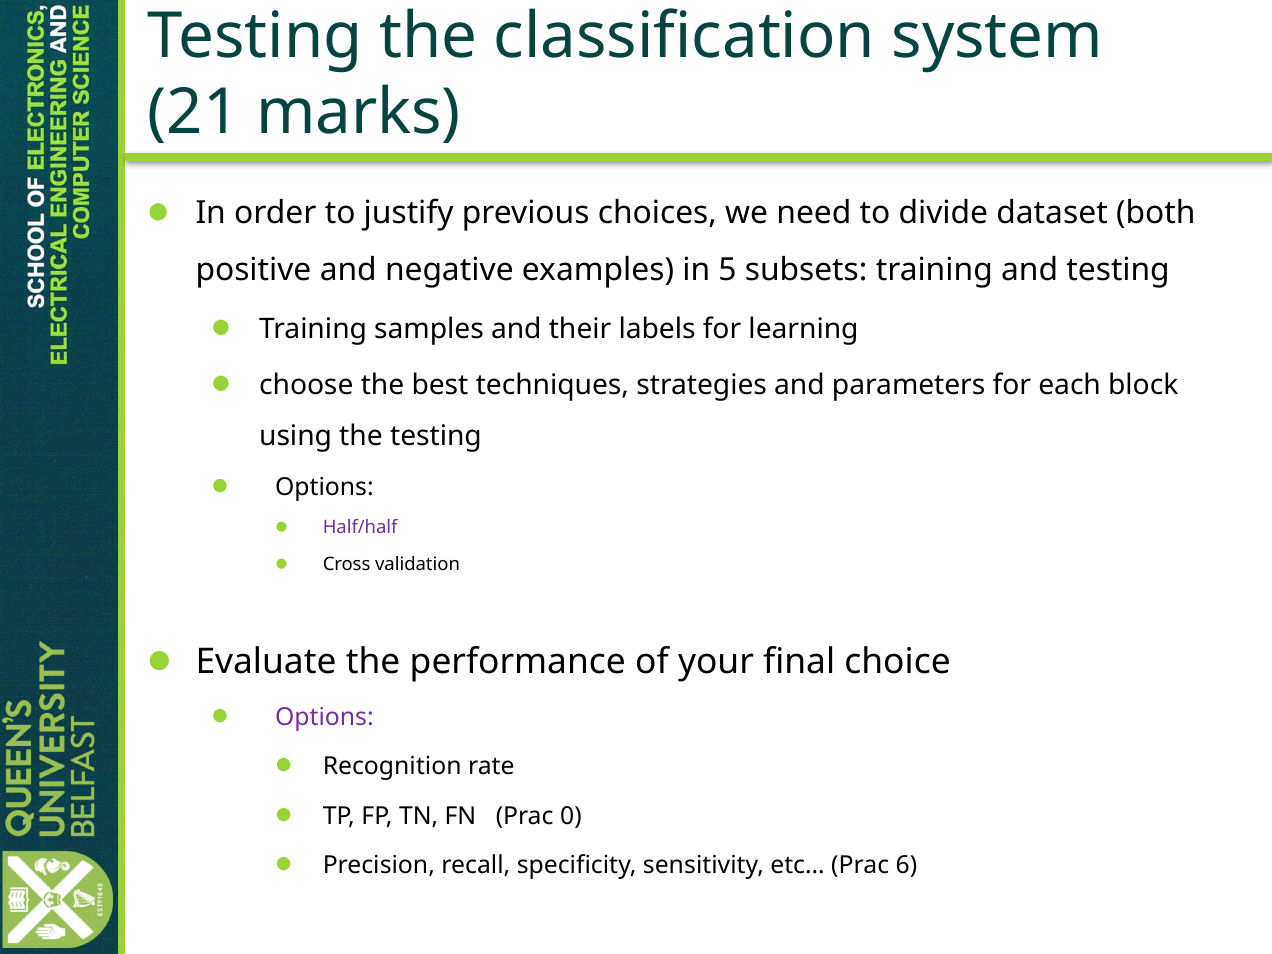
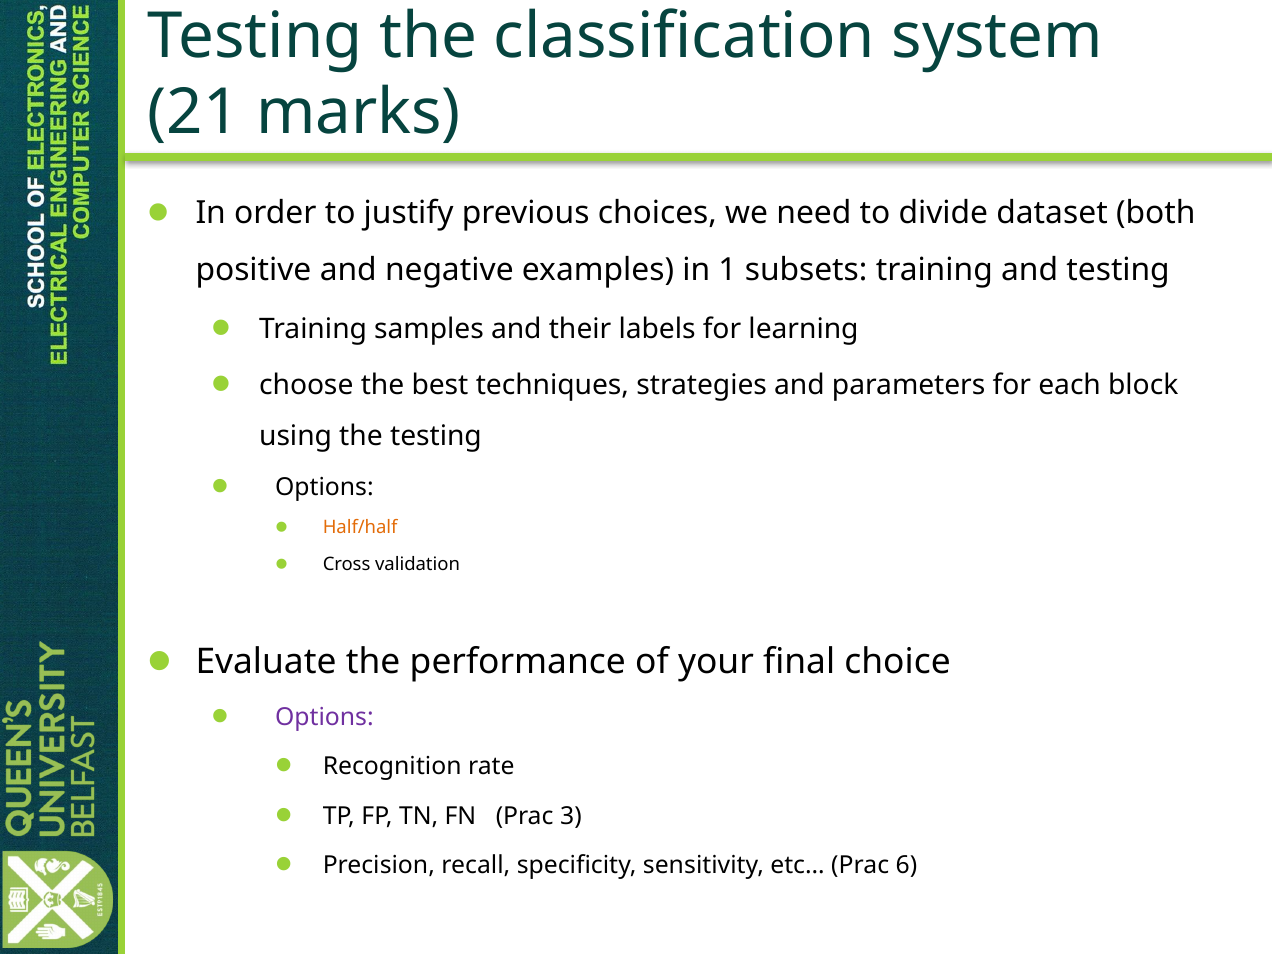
5: 5 -> 1 (727, 270)
Half/half colour: purple -> orange (360, 528)
0: 0 -> 3 (571, 816)
